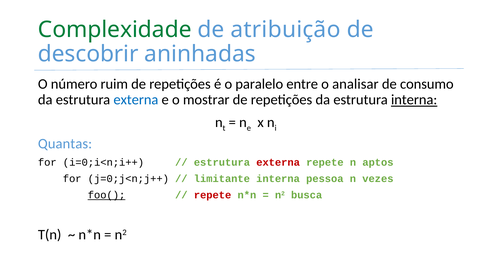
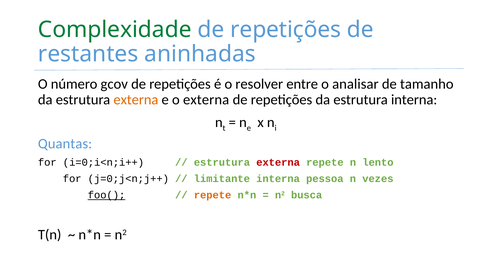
atribuição: atribuição -> repetições (286, 30)
descobrir: descobrir -> restantes (88, 54)
ruim: ruim -> gcov (114, 84)
paralelo: paralelo -> resolver (259, 84)
consumo: consumo -> tamanho (427, 84)
externa colour: blue -> orange (136, 100)
o mostrar: mostrar -> externa (206, 100)
interna underline: present -> none (414, 100)
aptos: aptos -> lento (378, 162)
repete colour: red -> orange (213, 195)
